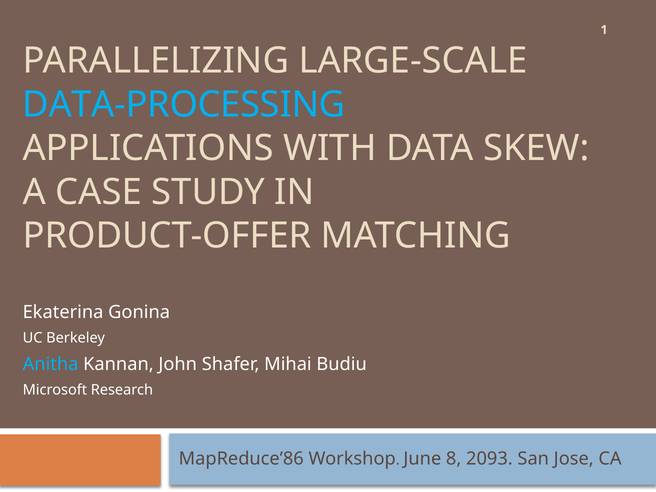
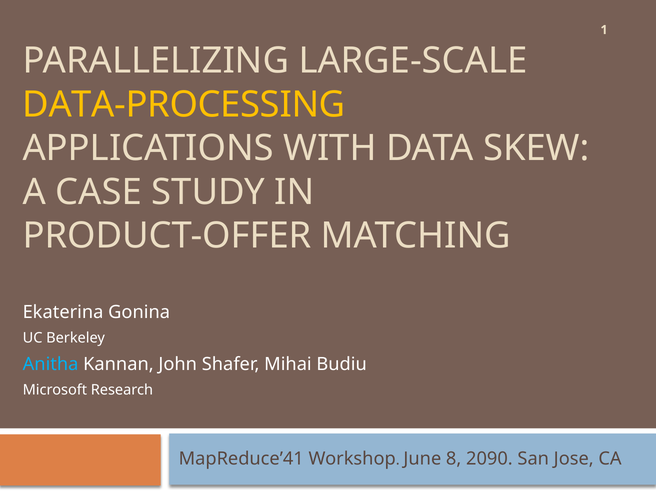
DATA-PROCESSING colour: light blue -> yellow (184, 105)
MapReduce’86: MapReduce’86 -> MapReduce’41 (241, 459)
2093: 2093 -> 2090 (489, 459)
